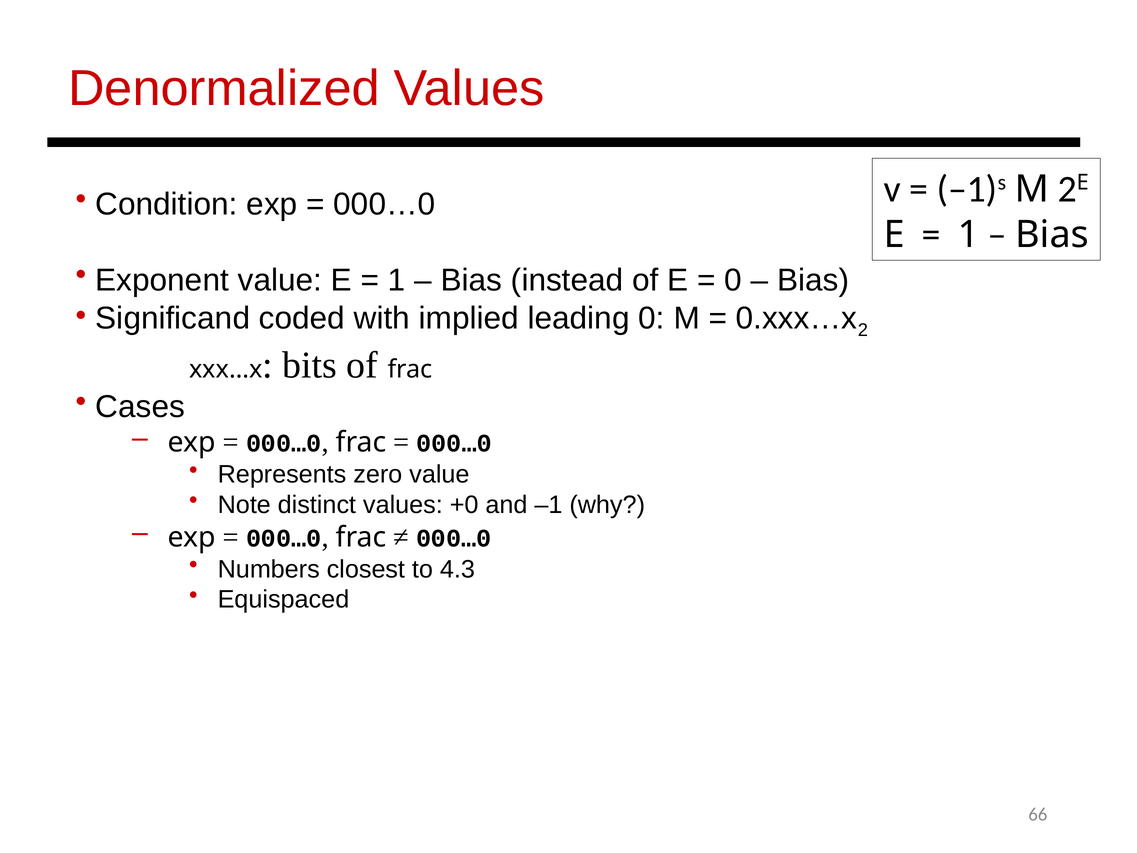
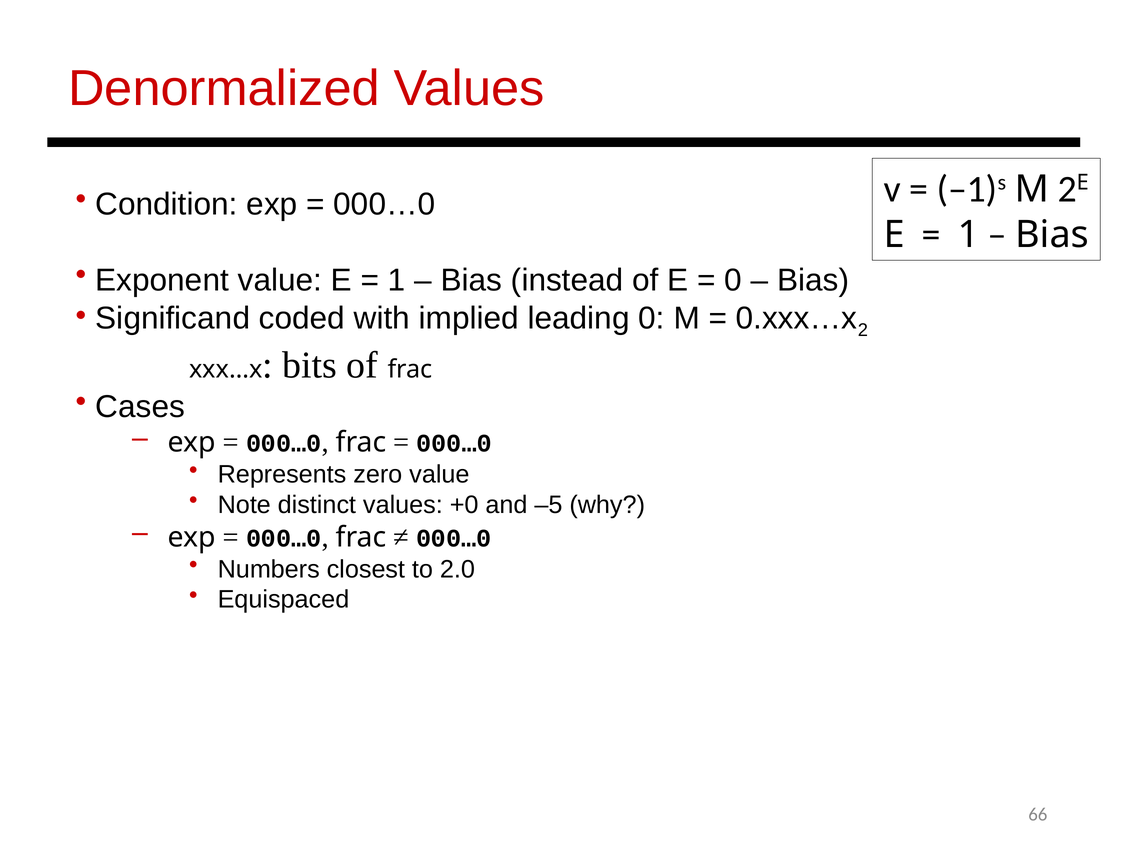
–1: –1 -> –5 (548, 505)
4.3: 4.3 -> 2.0 (457, 569)
